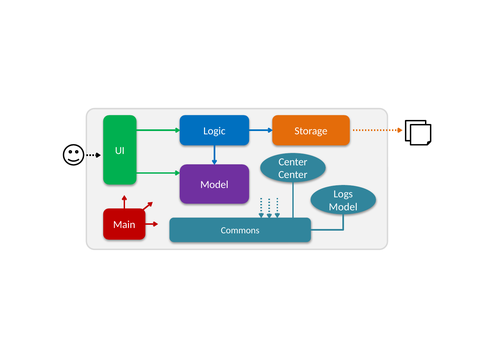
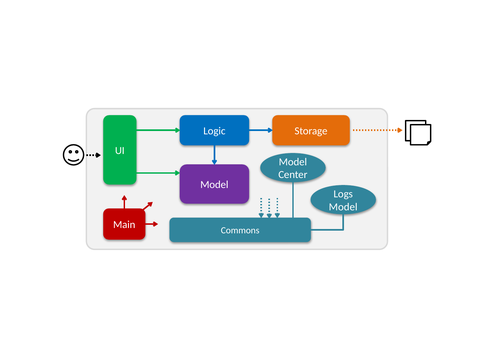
Center: Center -> Model (293, 162)
